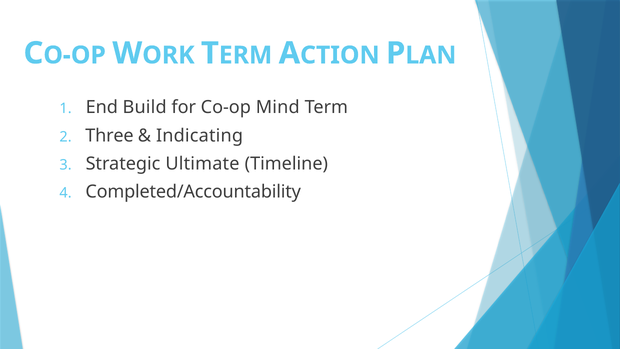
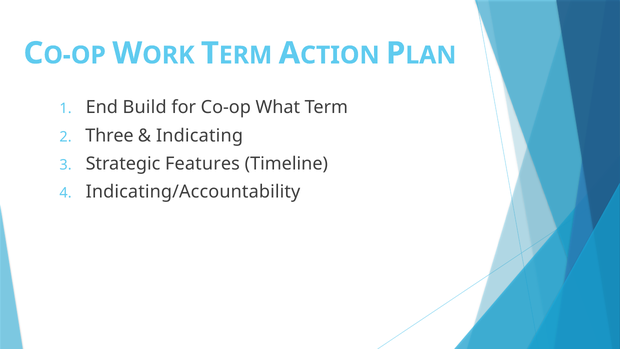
Mind: Mind -> What (278, 107)
Ultimate: Ultimate -> Features (202, 164)
Completed/Accountability: Completed/Accountability -> Indicating/Accountability (193, 192)
